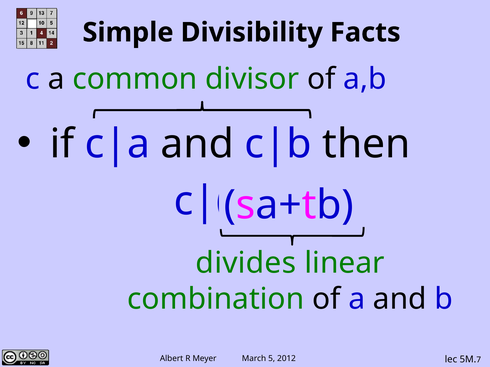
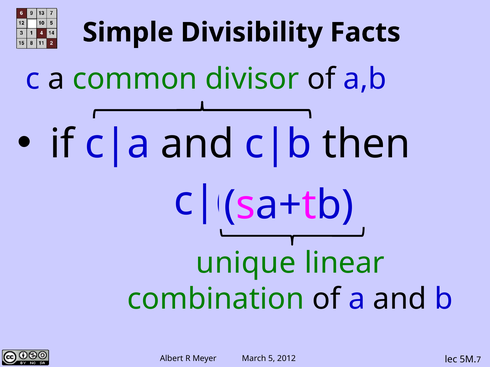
divides: divides -> unique (246, 263)
